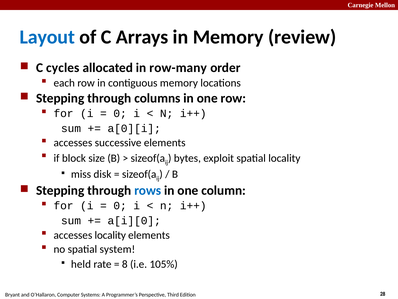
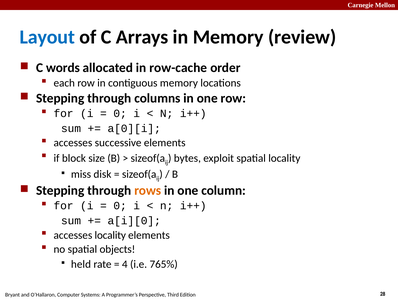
cycles: cycles -> words (63, 68)
row-many: row-many -> row-cache (178, 68)
rows colour: blue -> orange (148, 190)
system: system -> objects (117, 249)
8: 8 -> 4 (125, 264)
105%: 105% -> 765% (164, 264)
